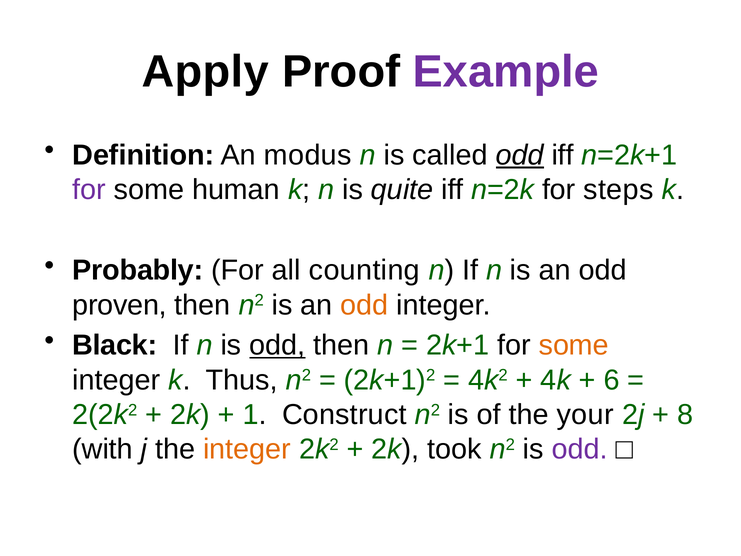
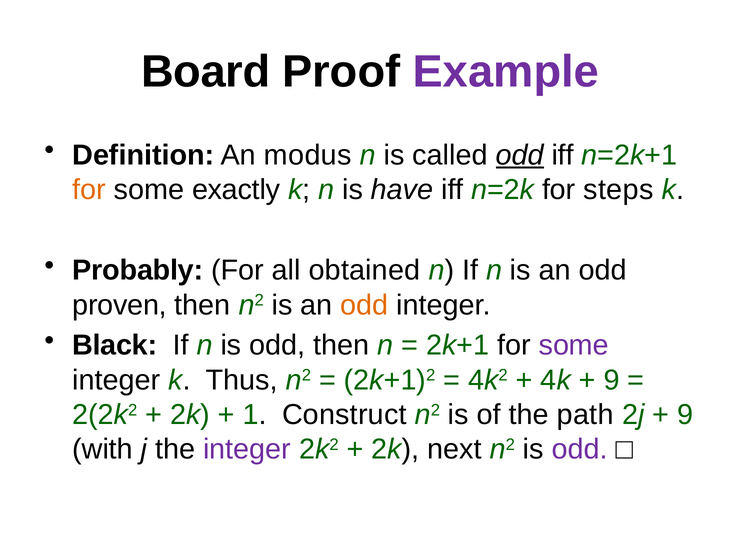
Apply: Apply -> Board (206, 72)
for colour: purple -> orange (89, 190)
human: human -> exactly (236, 190)
quite: quite -> have (402, 190)
counting: counting -> obtained (364, 270)
odd underline: present -> none (277, 345)
some colour: orange -> purple (574, 345)
6: 6 -> 9 (612, 380)
your: your -> path (585, 415)
8: 8 -> 9 (685, 415)
integer colour: orange -> purple (247, 449)
took: took -> next (454, 449)
